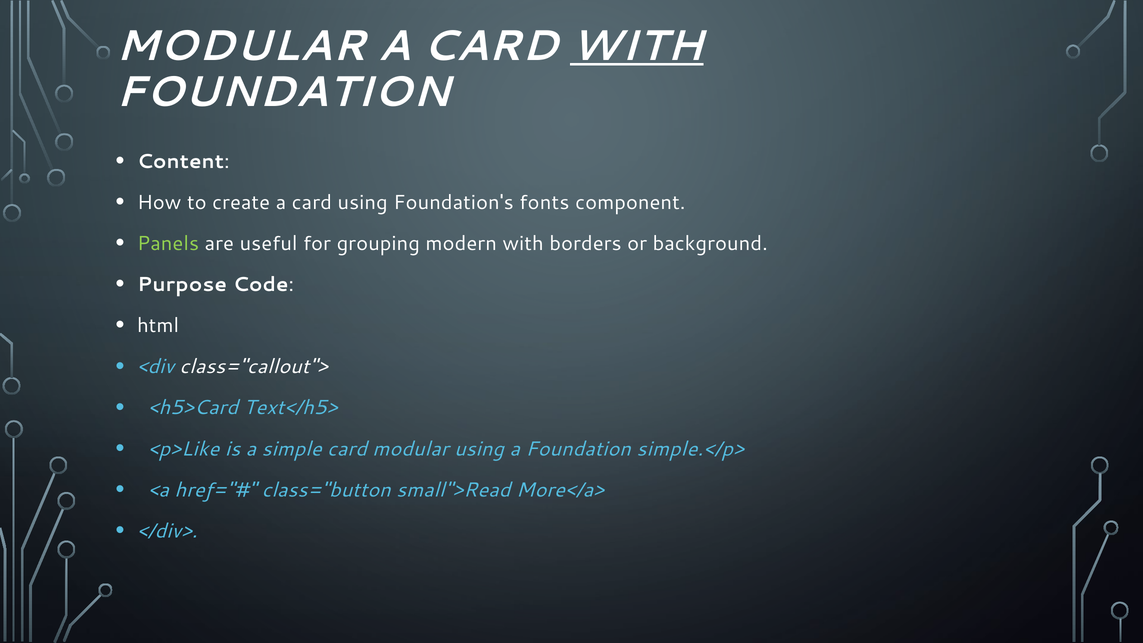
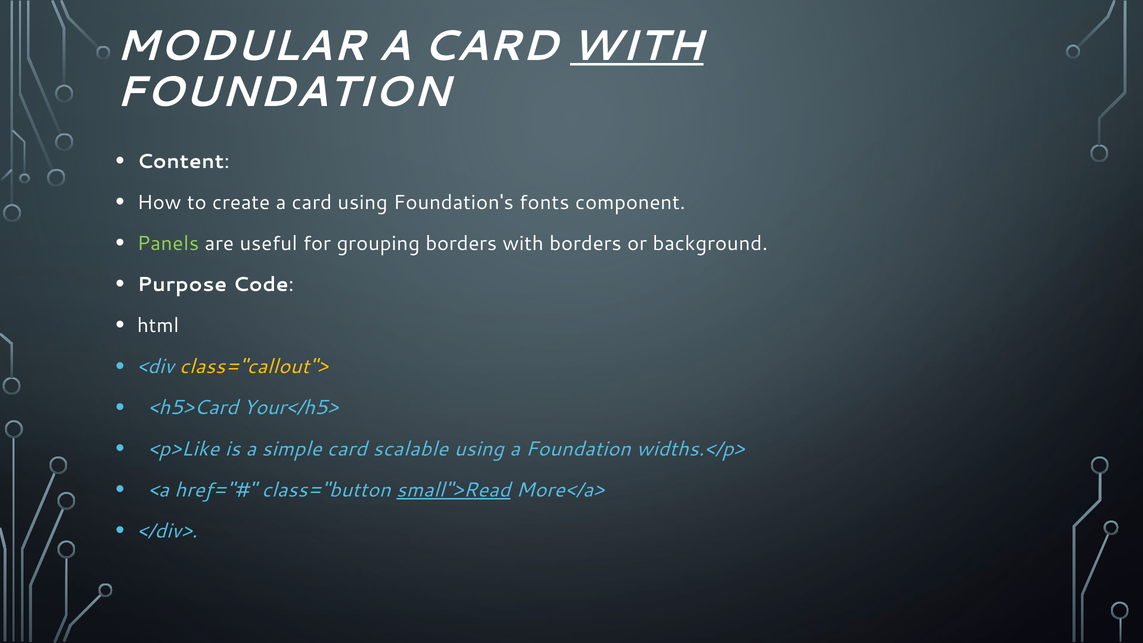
grouping modern: modern -> borders (461, 243)
class="callout"> colour: white -> yellow (254, 367)
Text</h5>: Text</h5> -> Your</h5> (291, 408)
card modular: modular -> scalable (411, 449)
simple.</p>: simple.</p> -> widths.</p> (690, 449)
small">Read underline: none -> present (453, 490)
